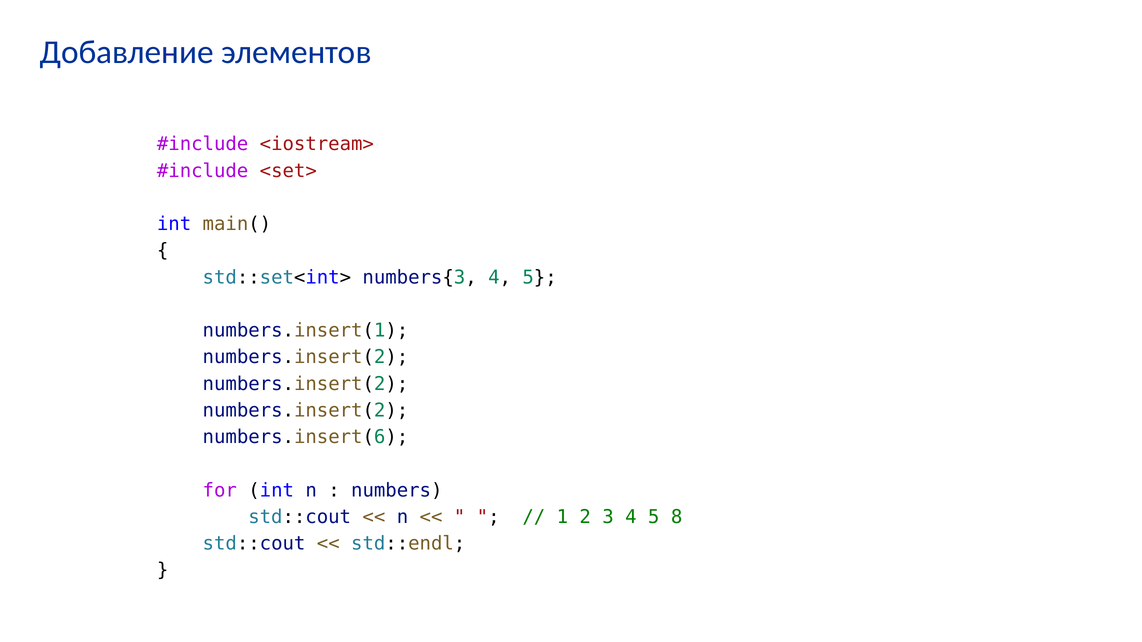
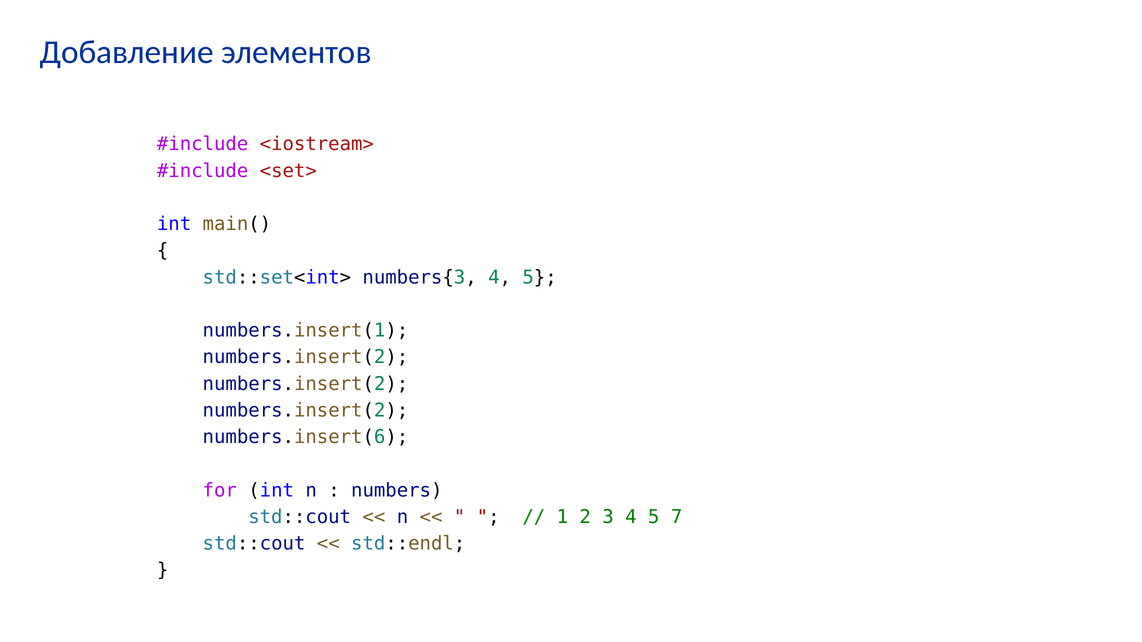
8: 8 -> 7 (677, 517)
